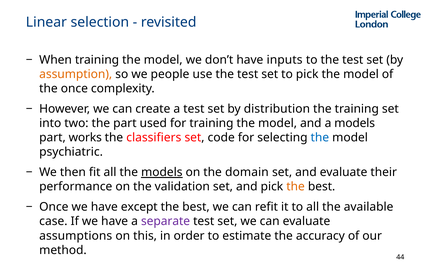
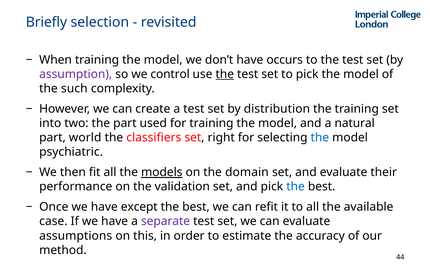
Linear: Linear -> Briefly (46, 22)
inputs: inputs -> occurs (285, 60)
assumption colour: orange -> purple (76, 74)
people: people -> control (170, 74)
the underline: none -> present (225, 74)
the once: once -> such (74, 89)
a models: models -> natural (355, 123)
works: works -> world (85, 138)
code: code -> right (221, 138)
the colour: orange -> blue (296, 187)
